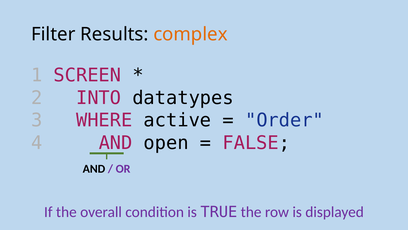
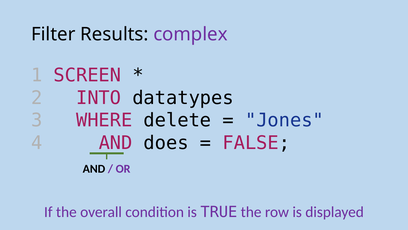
complex colour: orange -> purple (190, 34)
active: active -> delete (177, 120)
Order: Order -> Jones (284, 120)
open: open -> does (166, 143)
